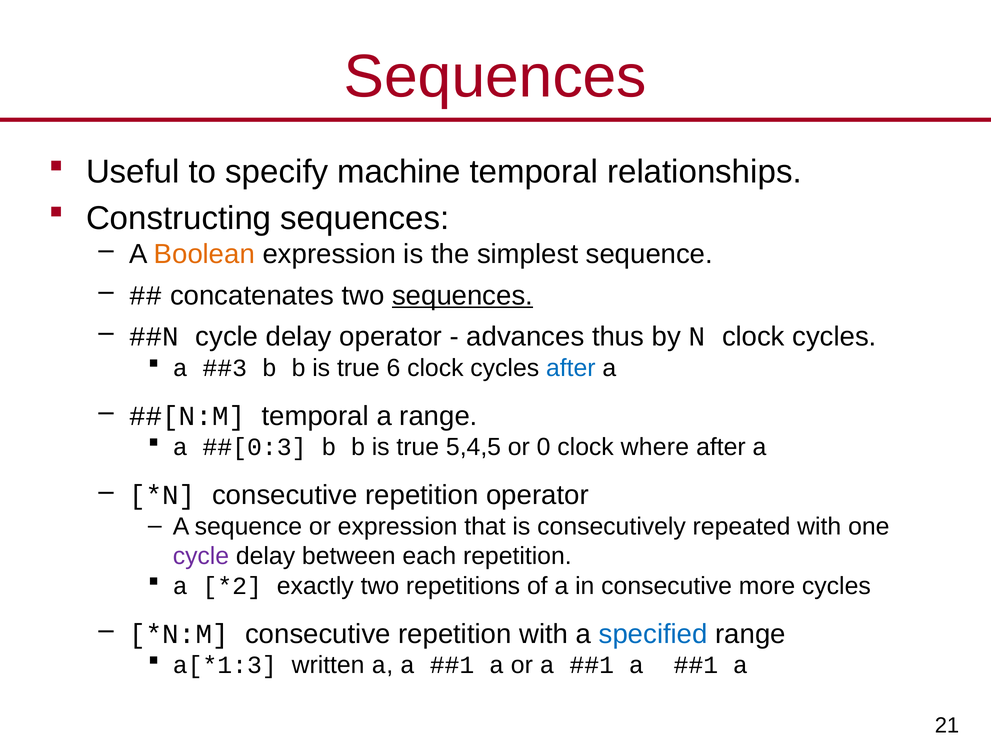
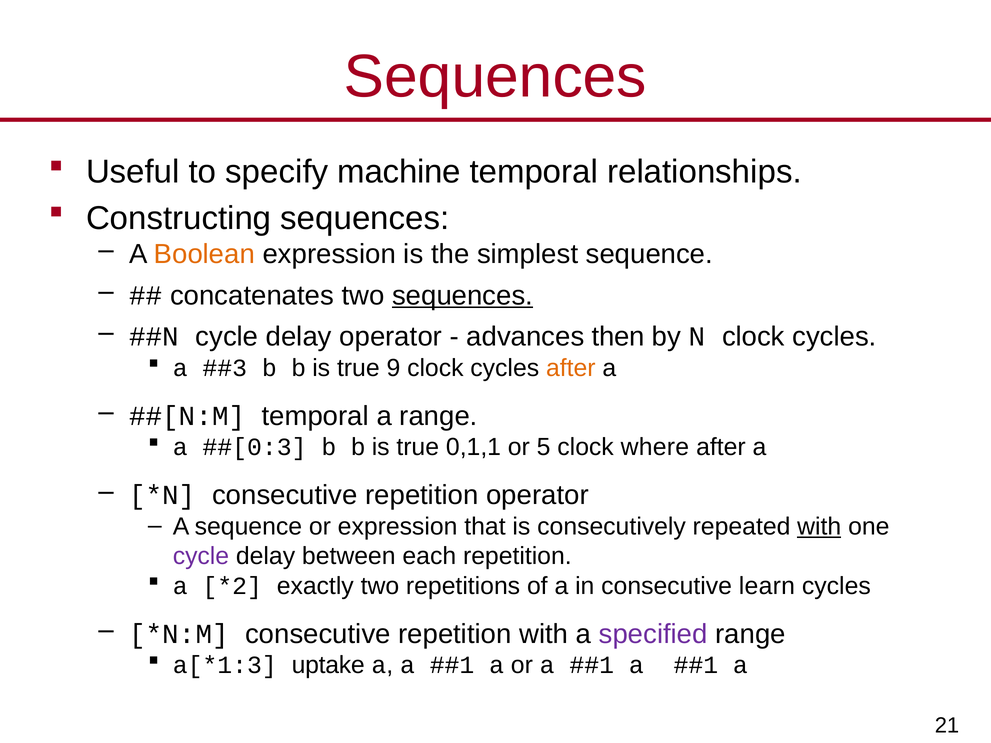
thus: thus -> then (618, 337)
6: 6 -> 9 (393, 368)
after colour: blue -> orange (571, 368)
5,4,5: 5,4,5 -> 0,1,1 (473, 447)
0: 0 -> 5 (544, 447)
with underline: none -> present (819, 527)
more: more -> learn (767, 586)
specified colour: blue -> purple (653, 634)
written: written -> uptake (328, 666)
